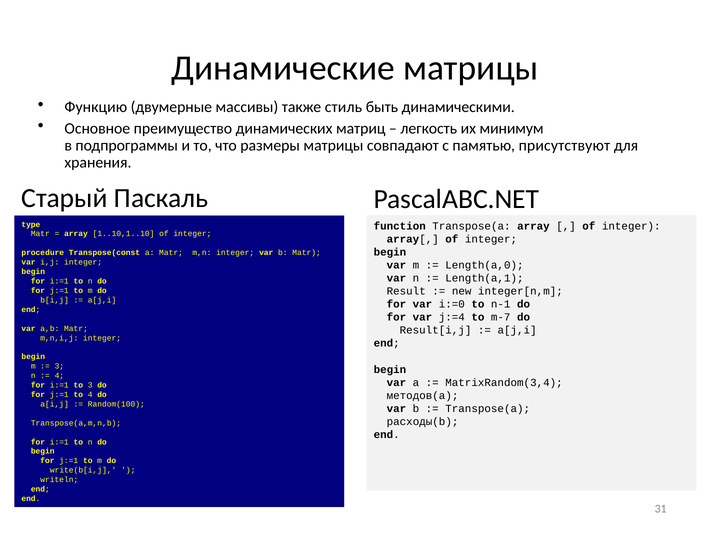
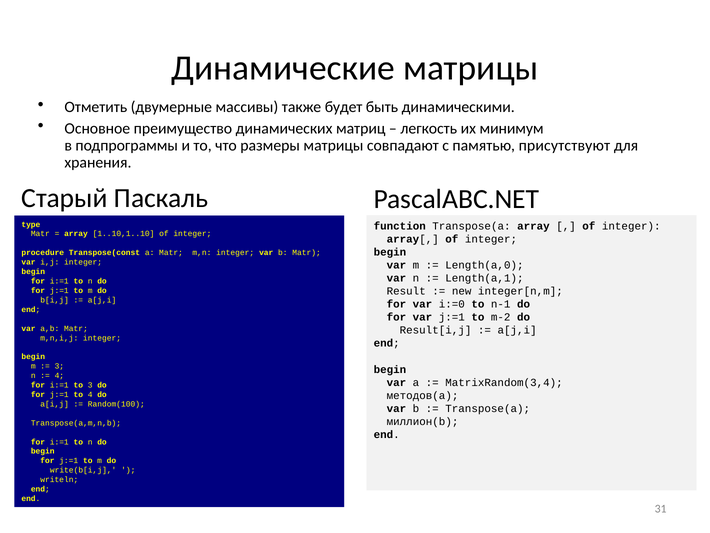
Функцию: Функцию -> Отметить (96, 107)
стиль: стиль -> будет (344, 107)
var j:=4: j:=4 -> j:=1 (452, 317)
m-7: m-7 -> m-2 (501, 317)
расходы(b: расходы(b -> миллион(b (423, 421)
